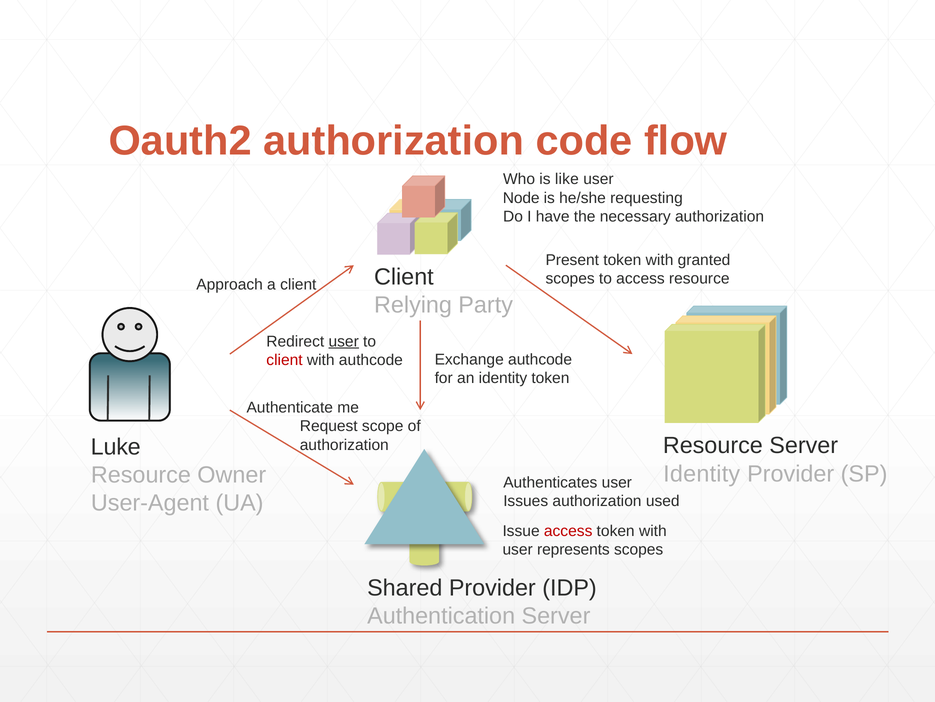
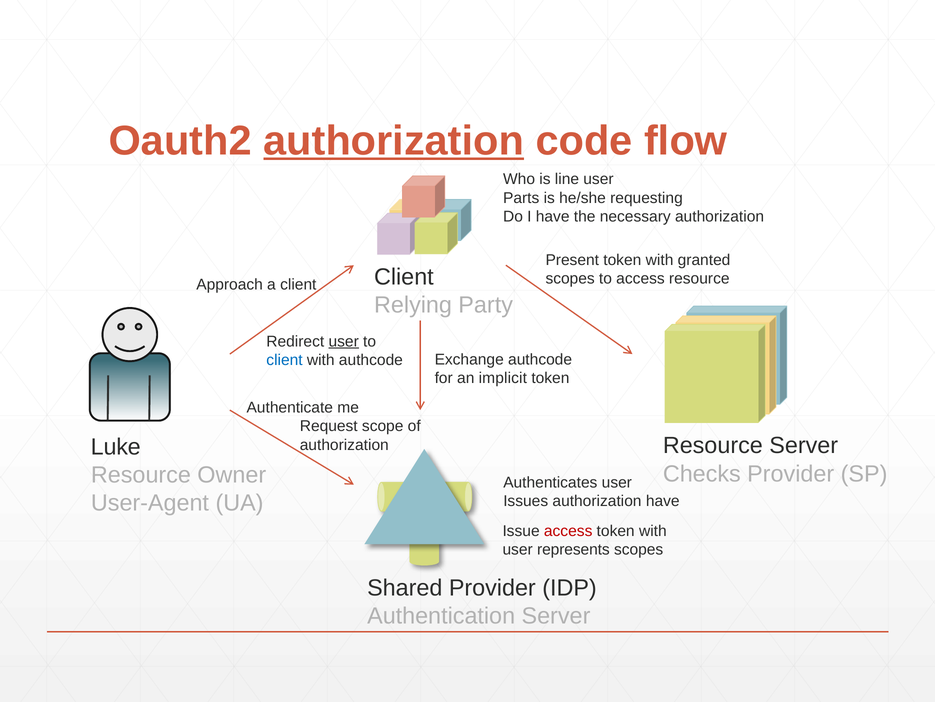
authorization underline: none -> present (394, 141)
like: like -> line (567, 179)
Node: Node -> Parts (521, 198)
client colour: red -> blue (284, 360)
an identity: identity -> implicit (503, 378)
Identity: Identity -> Checks (702, 473)
authorization used: used -> have (663, 501)
